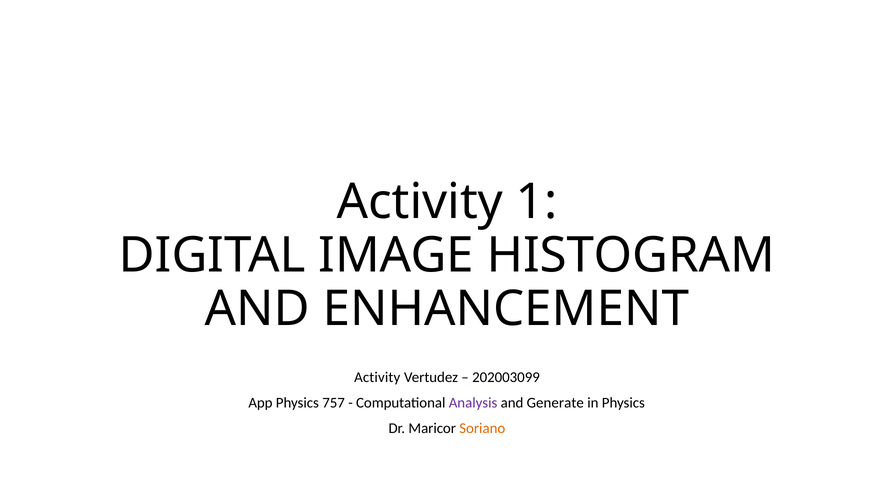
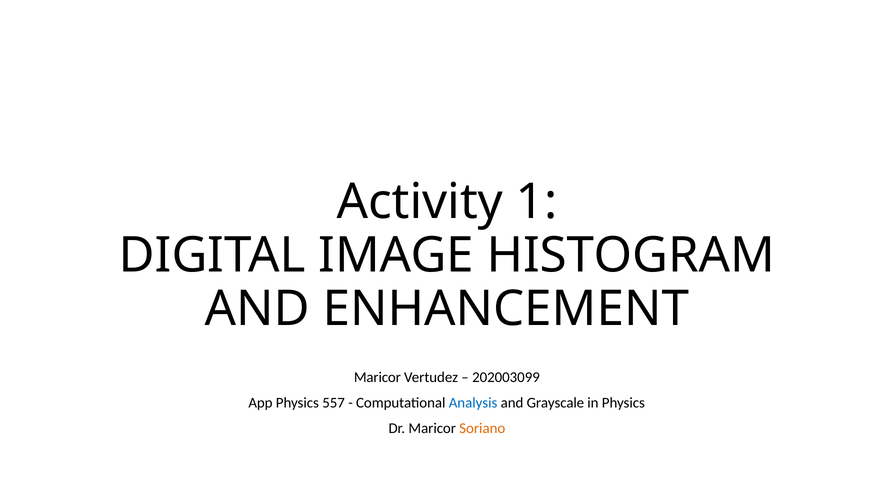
Activity: Activity -> Maricor (377, 377)
757: 757 -> 557 (334, 403)
Analysis colour: purple -> blue (473, 403)
Generate: Generate -> Grayscale (555, 403)
